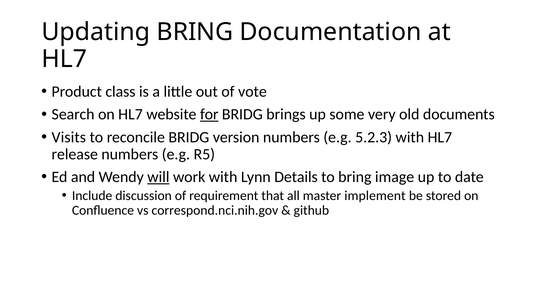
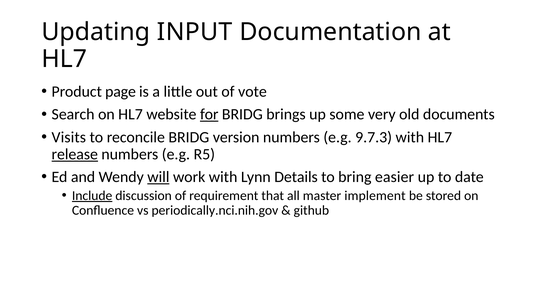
Updating BRING: BRING -> INPUT (195, 32)
class: class -> page (121, 92)
5.2.3: 5.2.3 -> 9.7.3 (374, 137)
release underline: none -> present (75, 154)
image: image -> easier (395, 177)
Include underline: none -> present (92, 196)
correspond.nci.nih.gov: correspond.nci.nih.gov -> periodically.nci.nih.gov (215, 211)
